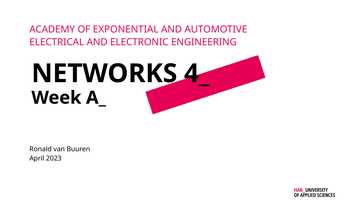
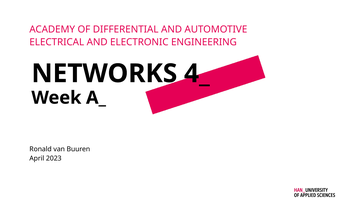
EXPONENTIAL: EXPONENTIAL -> DIFFERENTIAL (126, 29)
